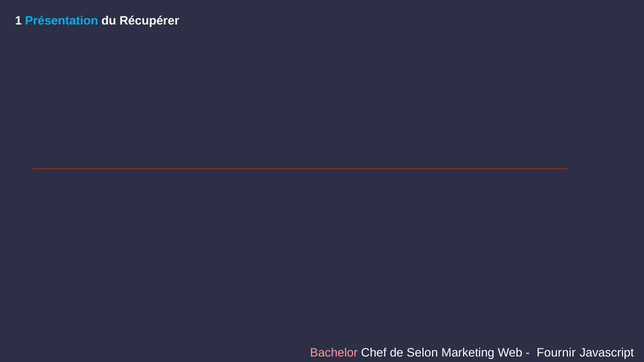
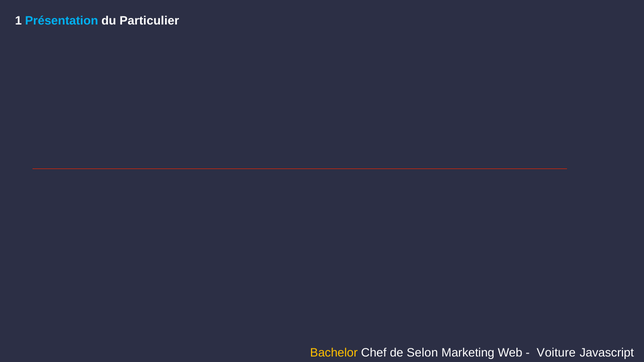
Récupérer: Récupérer -> Particulier (149, 21)
Bachelor colour: pink -> yellow (334, 353)
Fournir: Fournir -> Voiture (556, 353)
